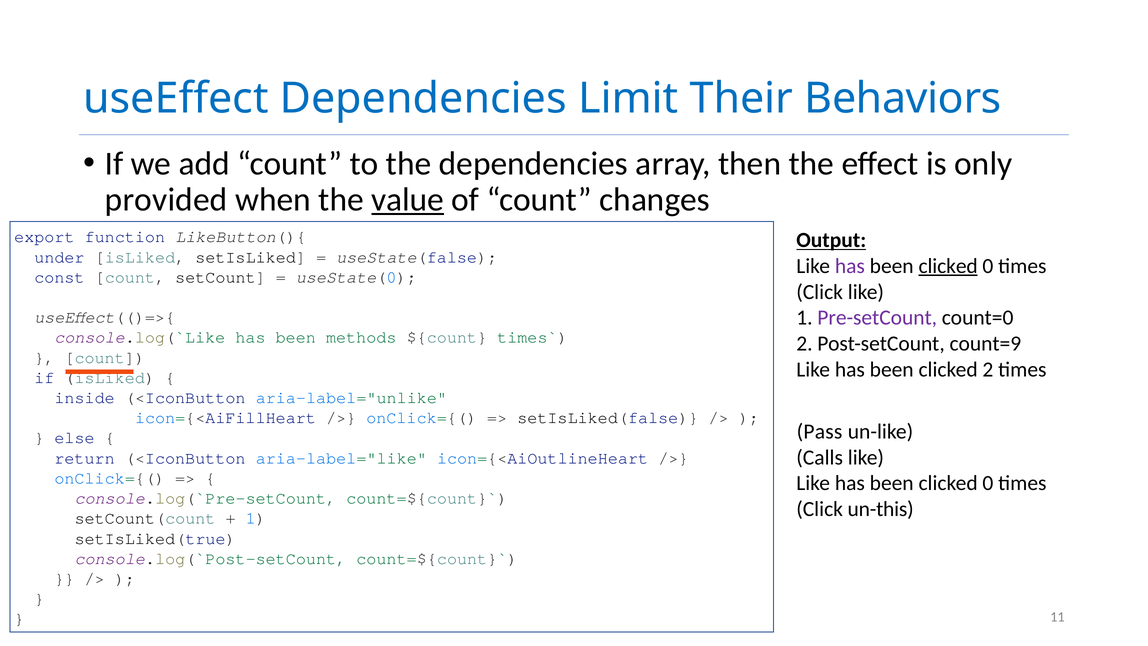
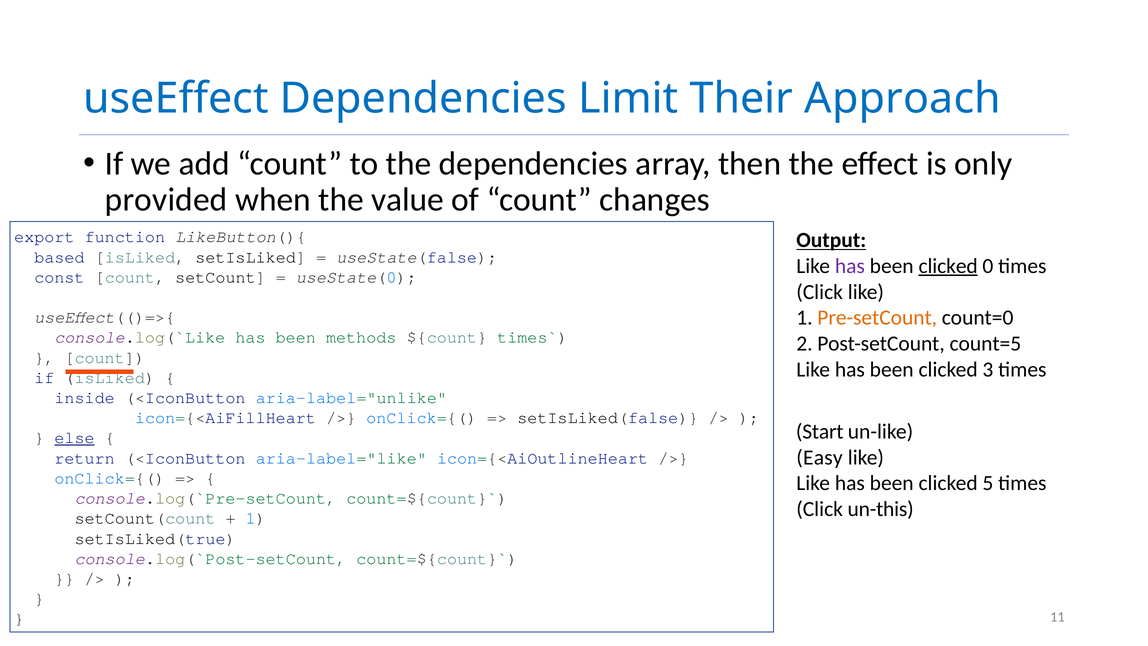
Behaviors: Behaviors -> Approach (903, 99)
value underline: present -> none (408, 200)
under: under -> based (59, 257)
Pre-setCount colour: purple -> orange (877, 318)
count=9: count=9 -> count=5 (985, 343)
clicked 2: 2 -> 3 (988, 369)
Pass: Pass -> Start (820, 431)
else underline: none -> present (75, 438)
Calls: Calls -> Easy (820, 457)
0: 0 -> 5 (988, 483)
